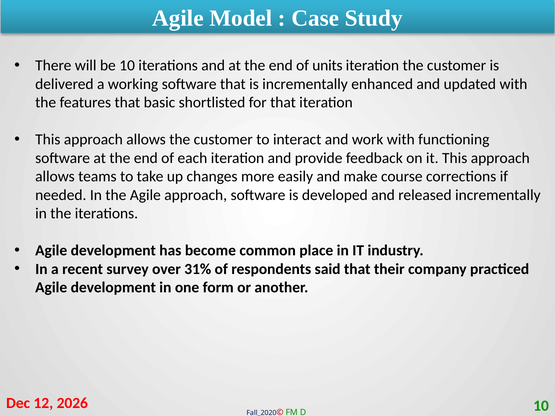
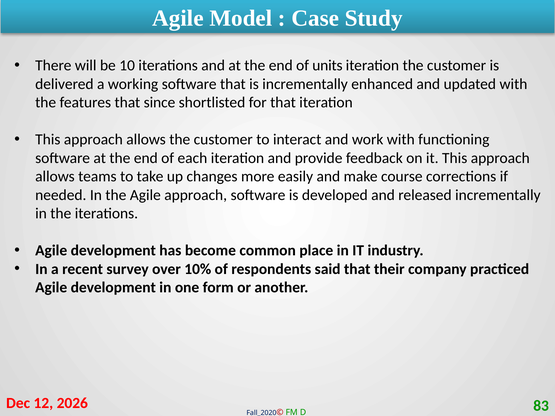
basic: basic -> since (159, 103)
31%: 31% -> 10% (198, 269)
10: 10 -> 83 (541, 406)
